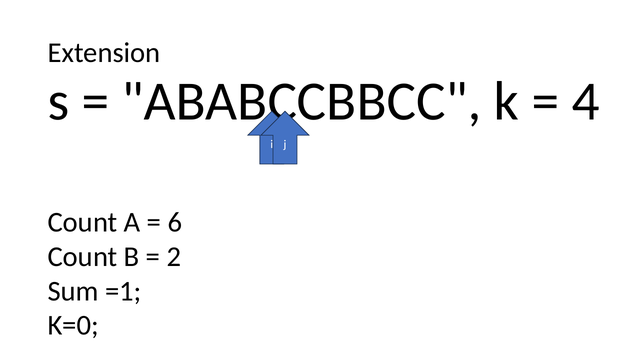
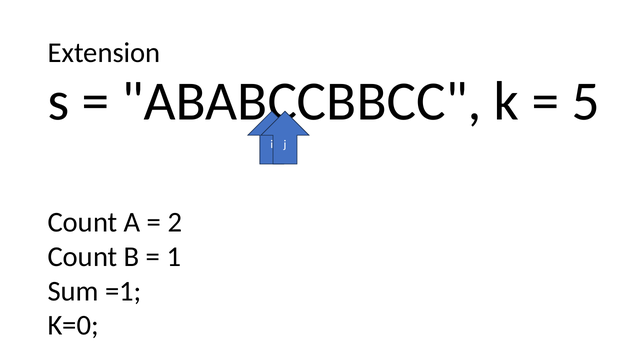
4: 4 -> 5 (586, 101)
6: 6 -> 2 (175, 222)
2: 2 -> 1 (174, 256)
